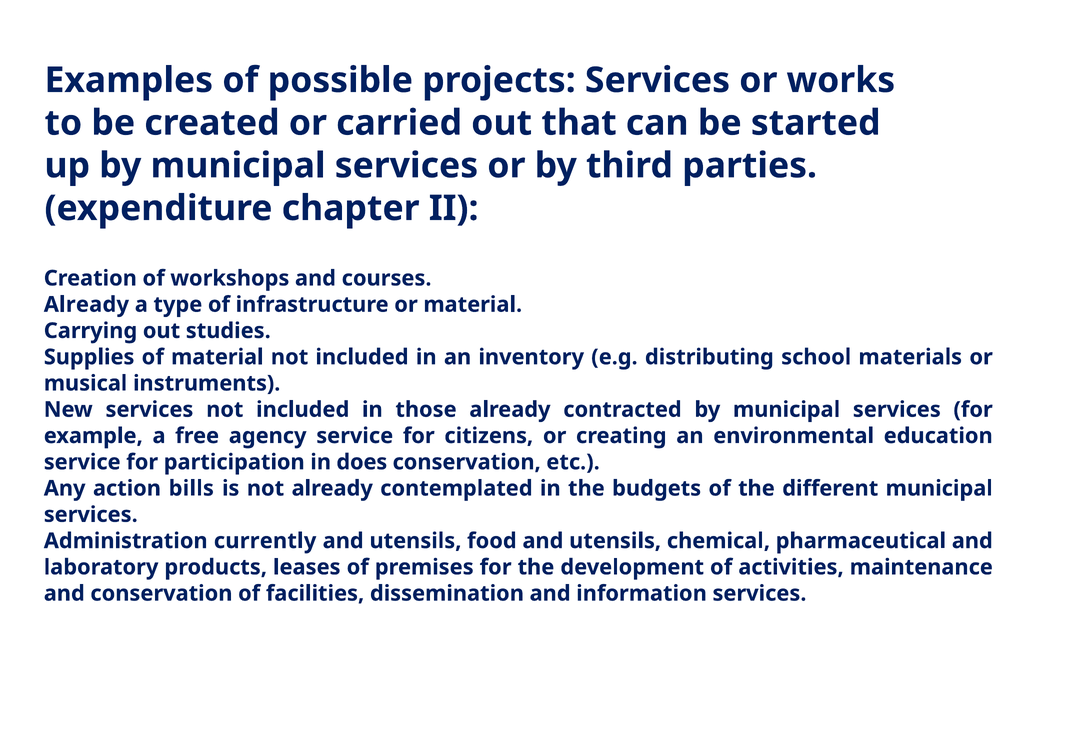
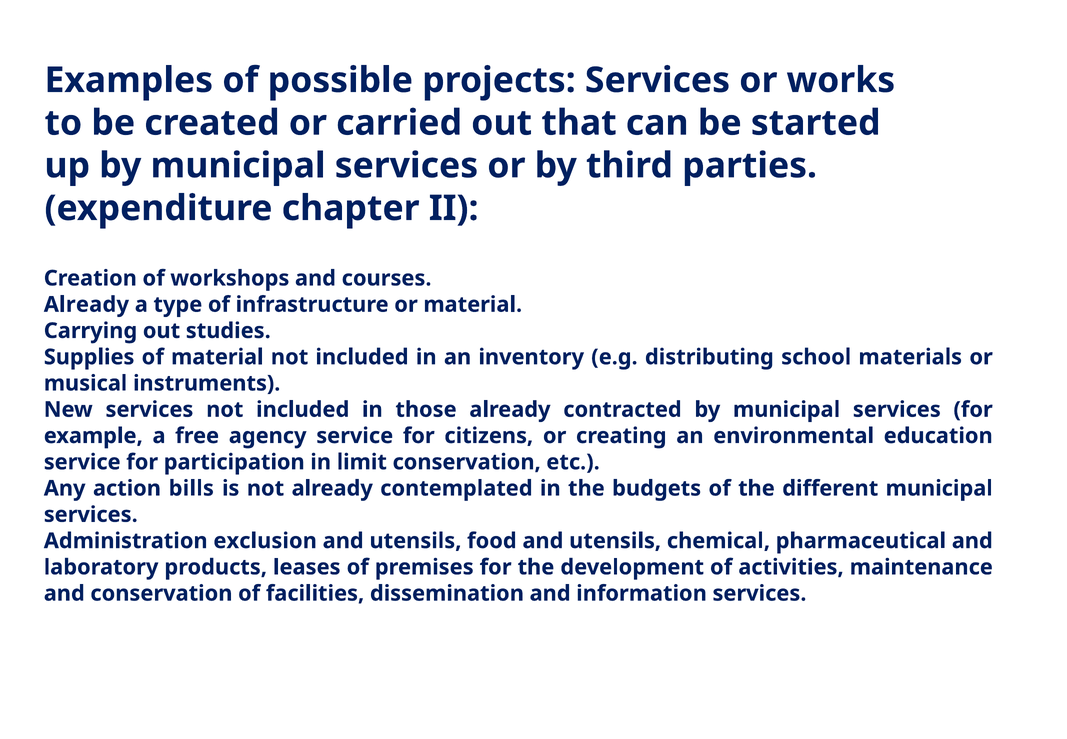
does: does -> limit (362, 462)
currently: currently -> exclusion (265, 541)
